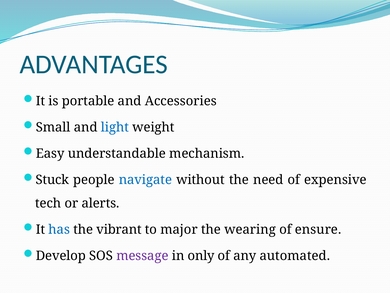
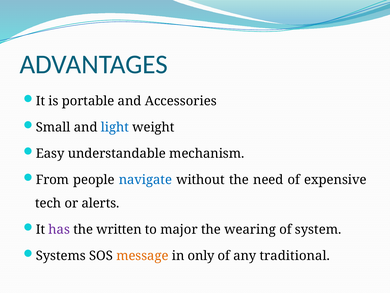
Stuck: Stuck -> From (52, 180)
has colour: blue -> purple (59, 229)
vibrant: vibrant -> written (119, 229)
ensure: ensure -> system (318, 229)
Develop: Develop -> Systems (61, 255)
message colour: purple -> orange (142, 255)
automated: automated -> traditional (295, 255)
